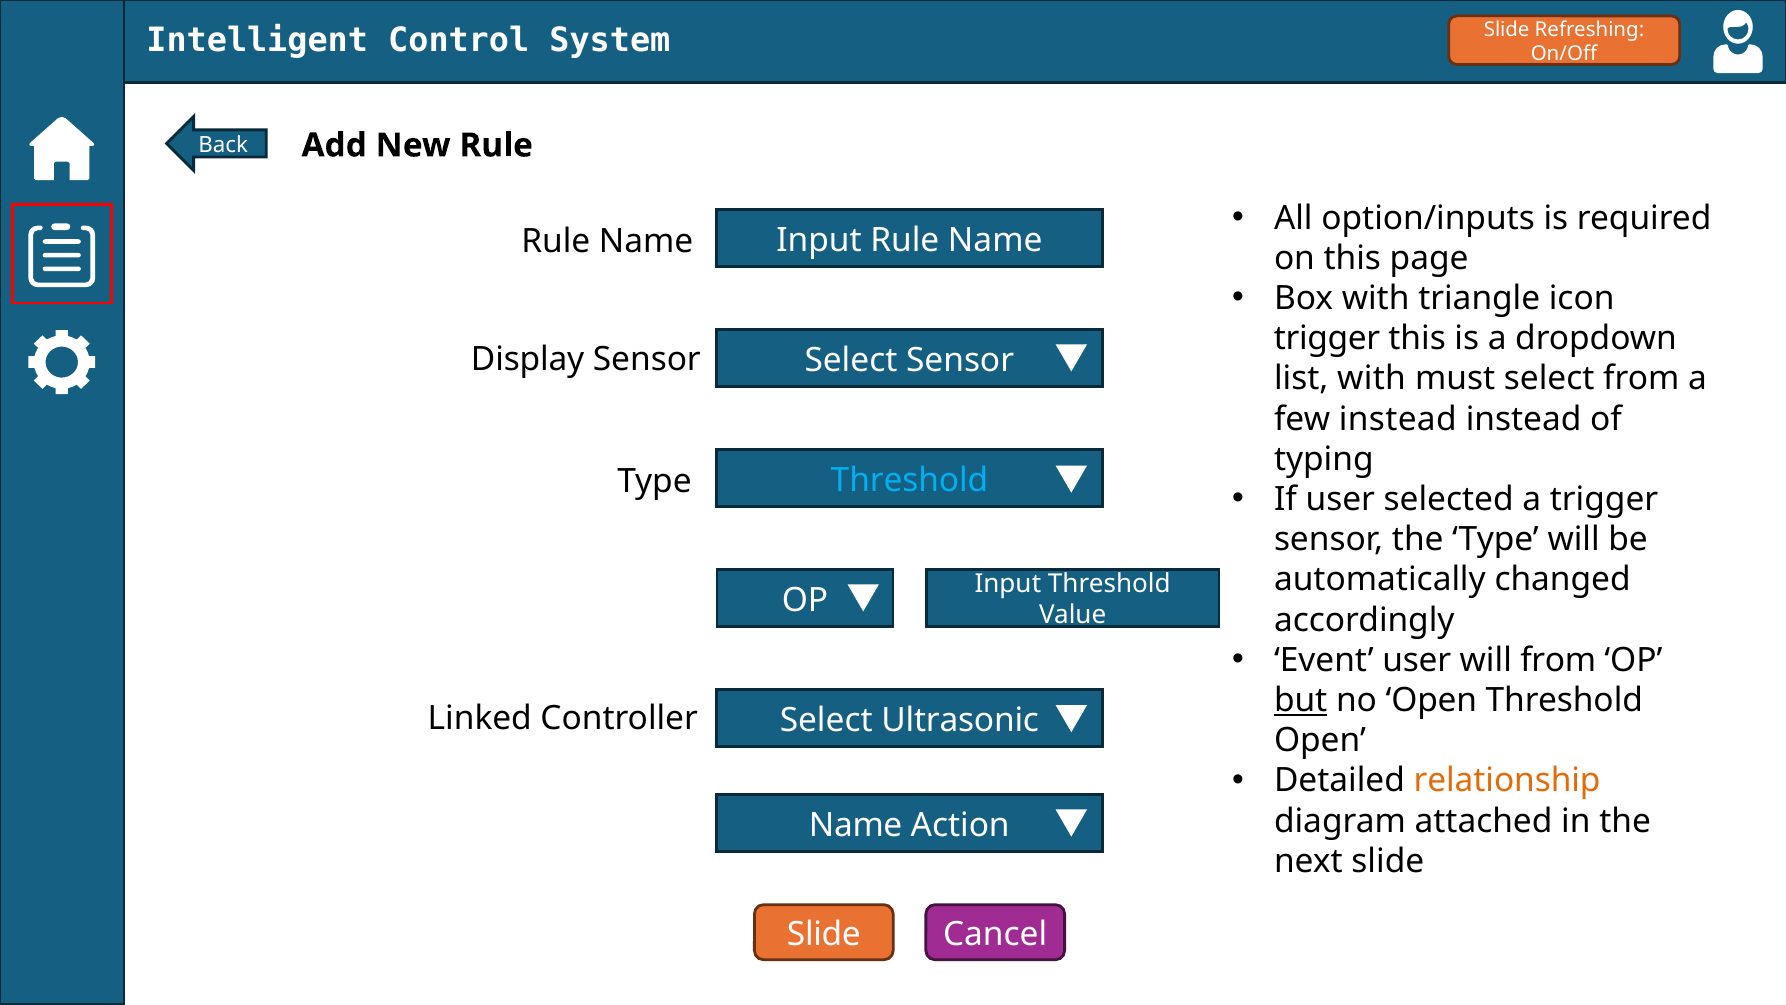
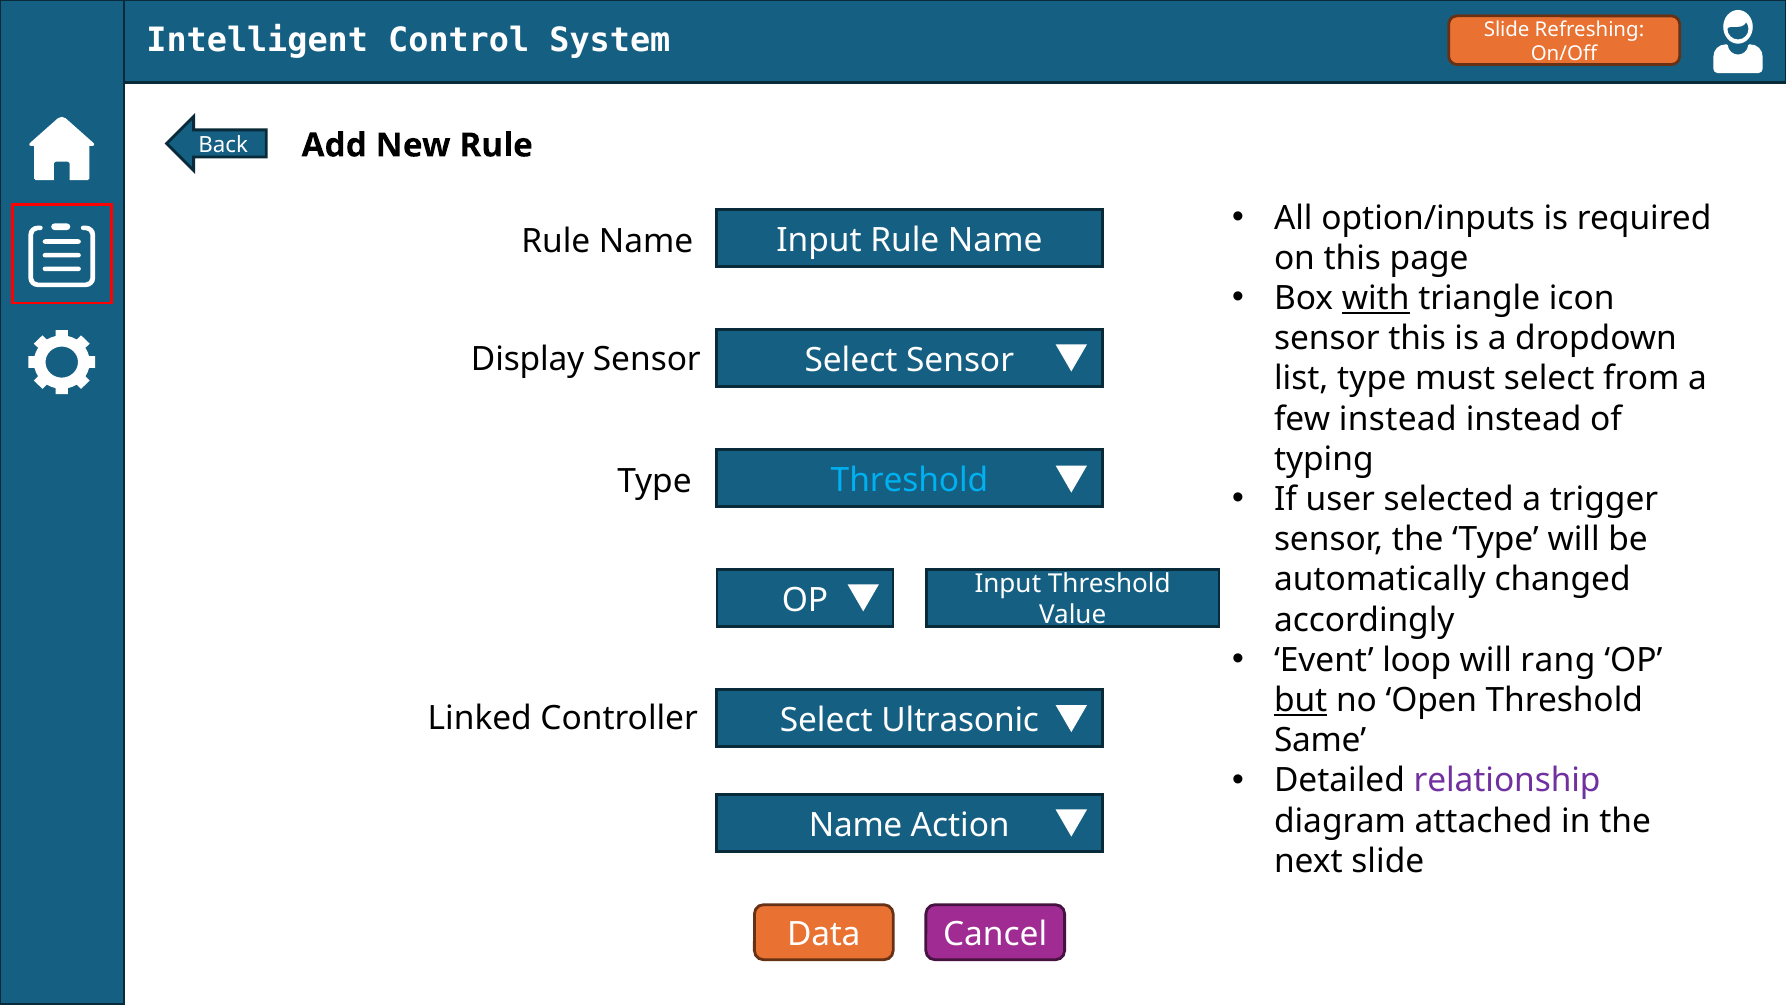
with underline: none -> present (1376, 298)
trigger: trigger -> sensor (1327, 338)
list with: with -> type (1372, 379)
Event user: user -> loop (1417, 660)
will from: from -> rang (1558, 660)
Open: Open -> Same (1320, 740)
relationship colour: orange -> purple (1507, 781)
Slide: Slide -> Data (824, 934)
